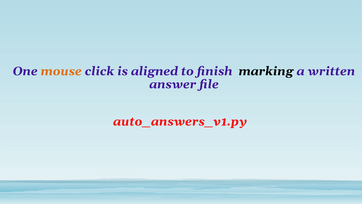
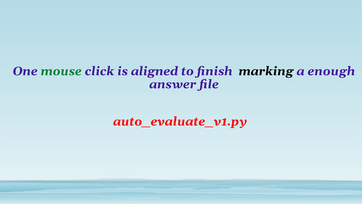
mouse colour: orange -> green (61, 71)
written: written -> enough (331, 71)
auto_answers_v1.py: auto_answers_v1.py -> auto_evaluate_v1.py (180, 121)
